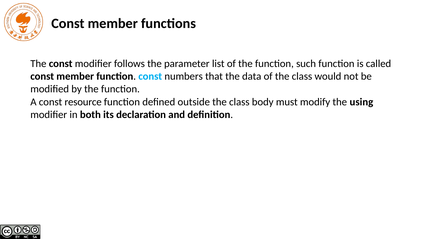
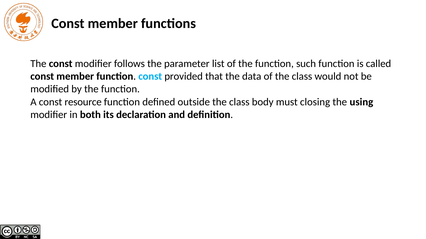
numbers: numbers -> provided (184, 77)
modify: modify -> closing (315, 102)
